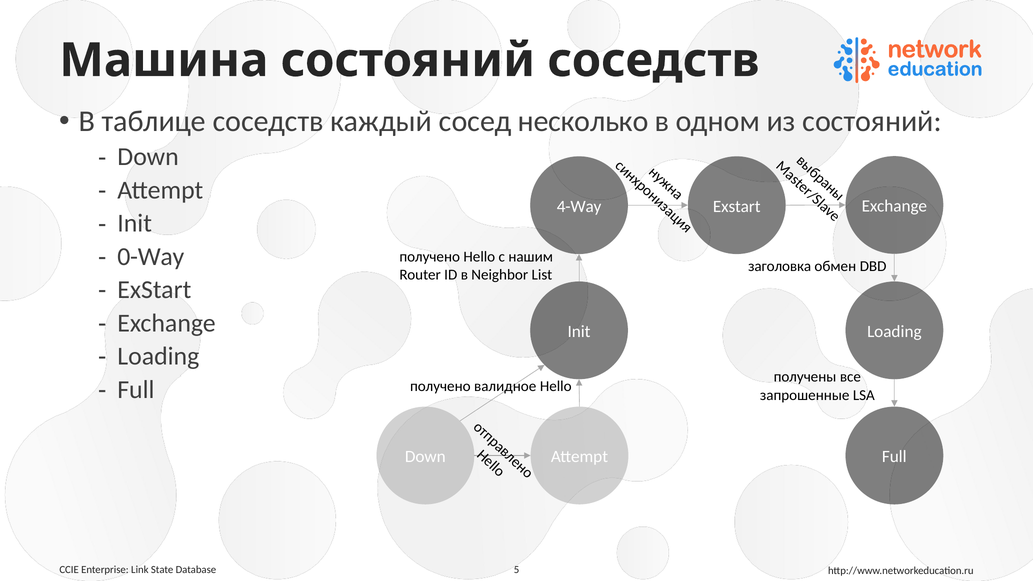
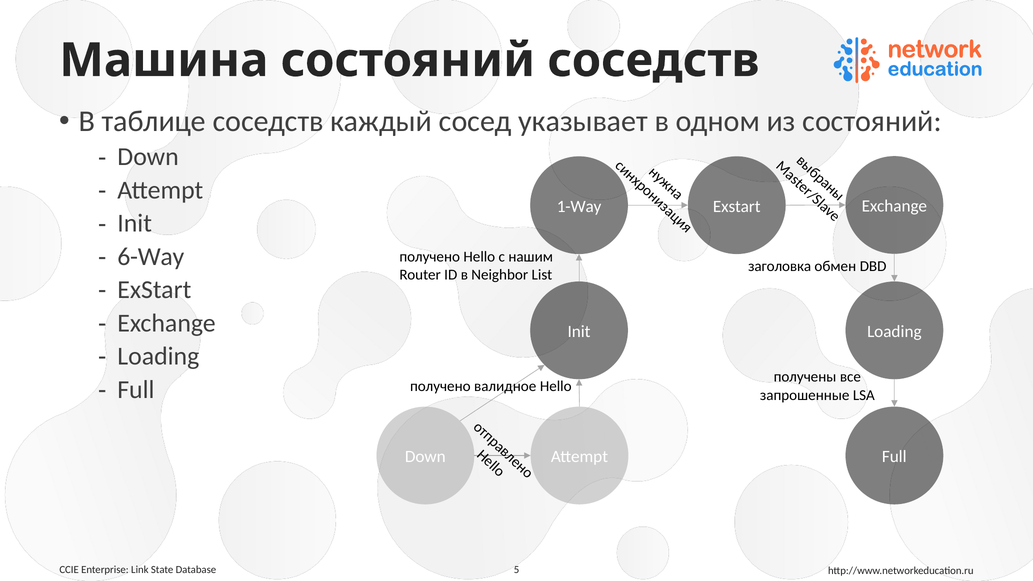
несколько: несколько -> указывает (583, 121)
4-Way: 4-Way -> 1-Way (579, 206)
0-Way: 0-Way -> 6-Way (151, 257)
